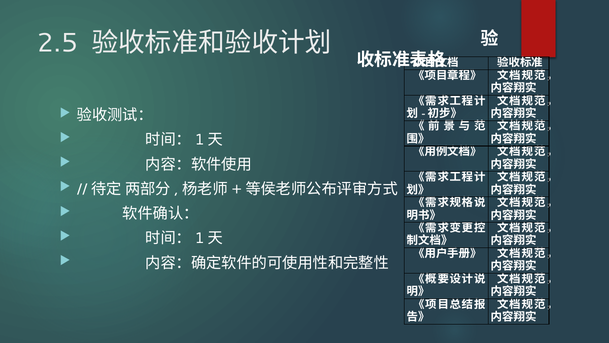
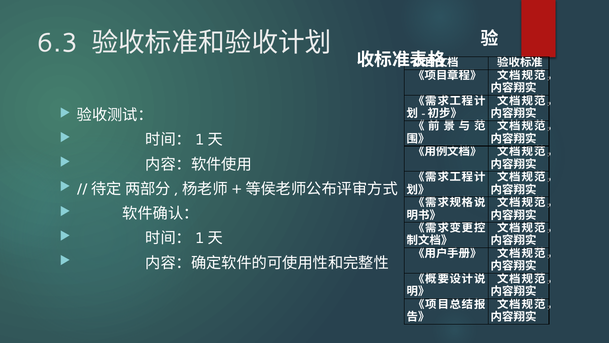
2.5: 2.5 -> 6.3 (57, 43)
